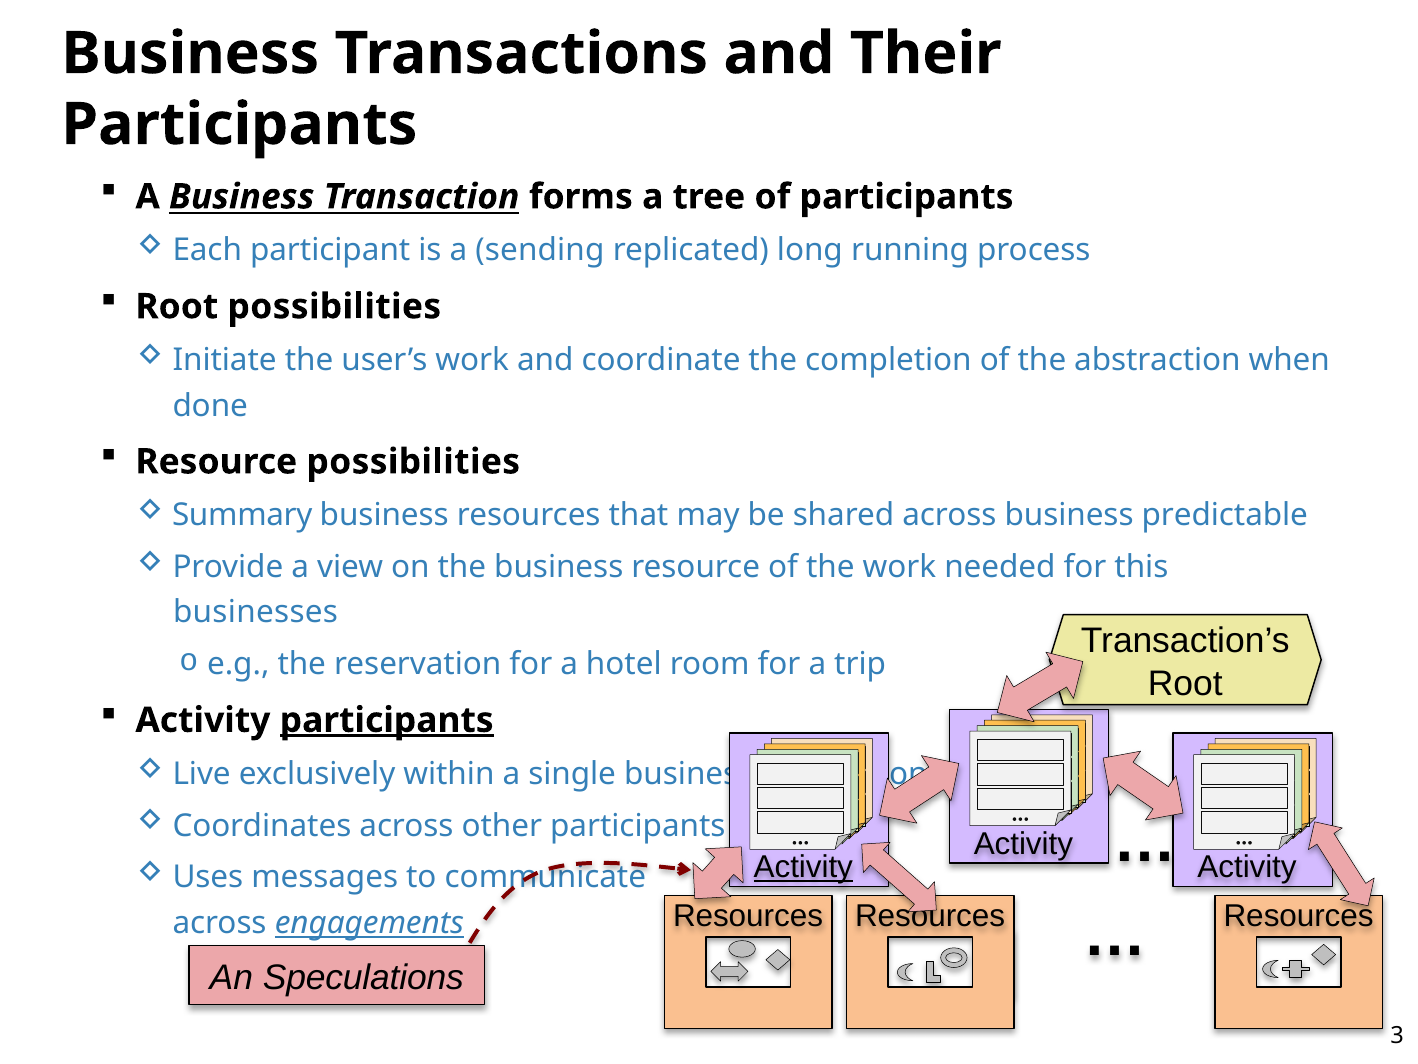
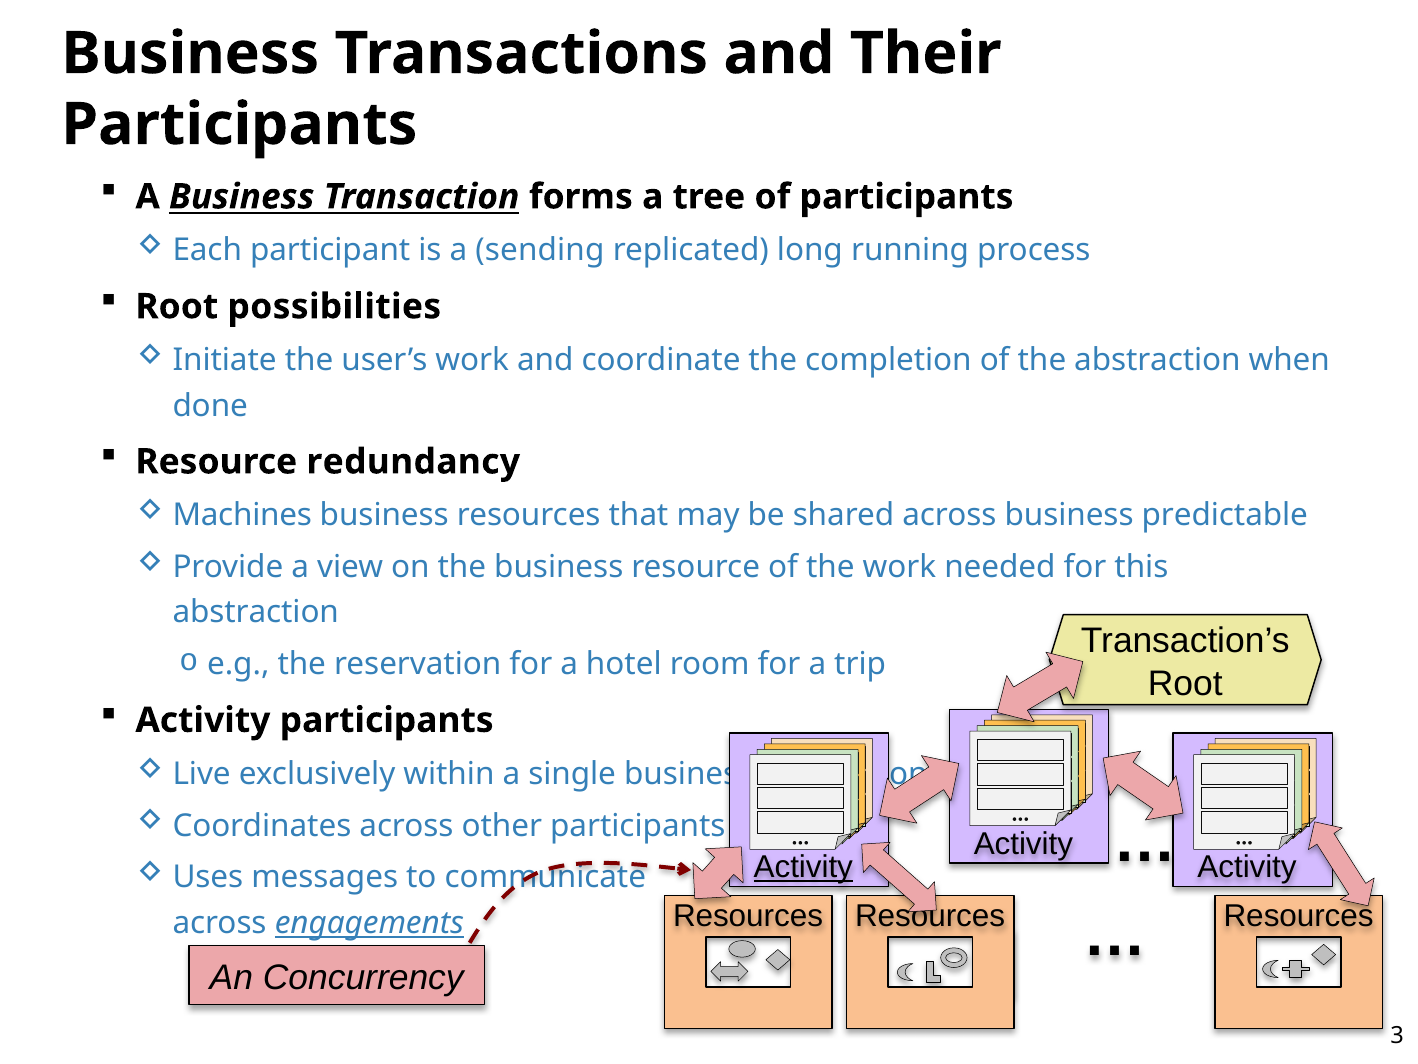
Resource possibilities: possibilities -> redundancy (413, 462)
Summary: Summary -> Machines (242, 515)
businesses: businesses -> abstraction (256, 612)
participants underline: present -> none (387, 720)
Speculations: Speculations -> Concurrency (363, 977)
